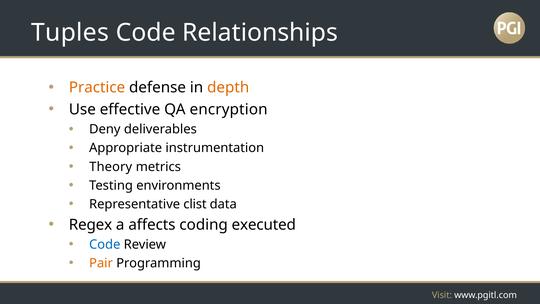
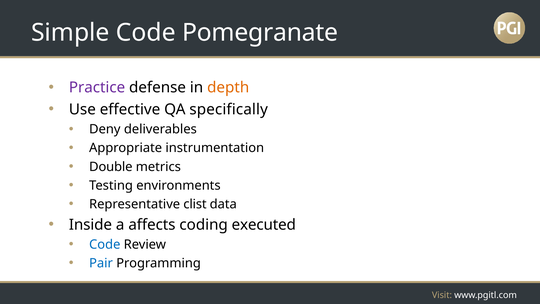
Tuples: Tuples -> Simple (70, 33)
Relationships: Relationships -> Pomegranate (260, 33)
Practice colour: orange -> purple (97, 88)
encryption: encryption -> specifically (229, 109)
Theory: Theory -> Double (111, 167)
Regex: Regex -> Inside (90, 225)
Pair colour: orange -> blue (101, 263)
